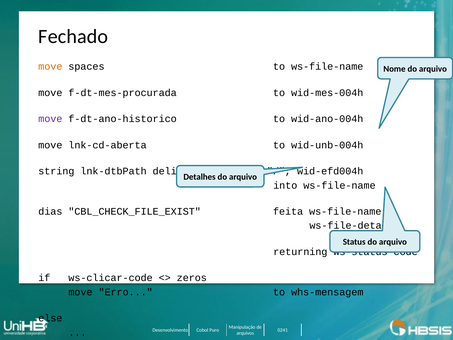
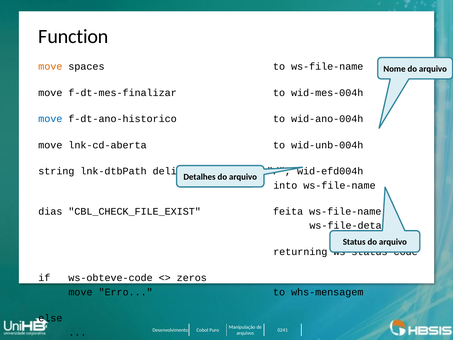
Fechado: Fechado -> Function (73, 37)
f-dt-mes-procurada: f-dt-mes-procurada -> f-dt-mes-finalizar (123, 93)
move colour: purple -> blue (50, 119)
ws-clicar-code: ws-clicar-code -> ws-obteve-code (111, 278)
